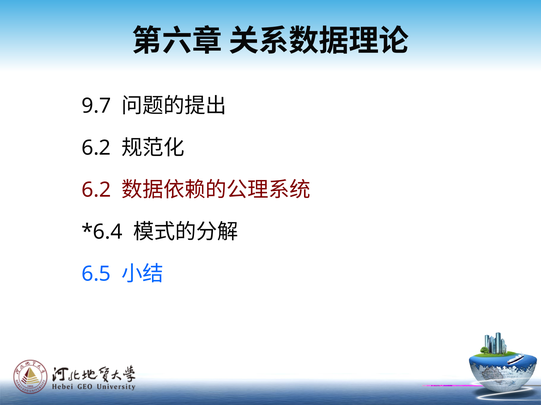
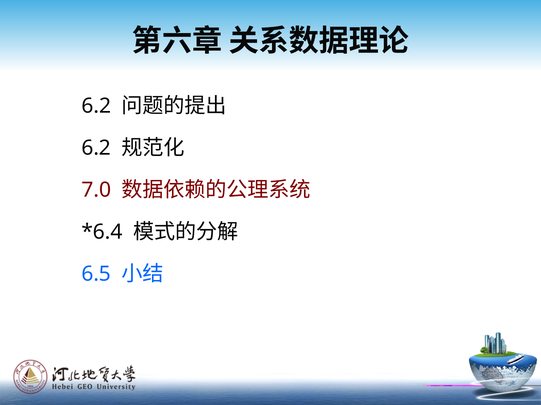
9.7: 9.7 -> 6.2 (96, 106)
6.2: 6.2 -> 7.0 (96, 190)
